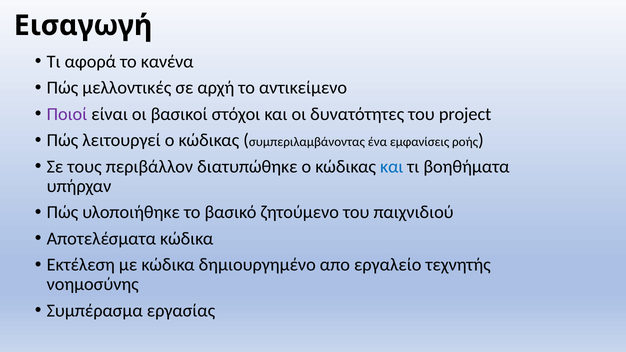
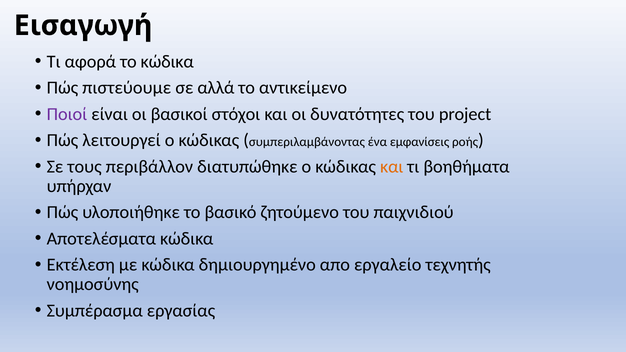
το κανένα: κανένα -> κώδικα (167, 62)
μελλοντικές: μελλοντικές -> πιστεύουμε (127, 88)
αρχή: αρχή -> αλλά (216, 88)
και colour: blue -> orange (392, 167)
